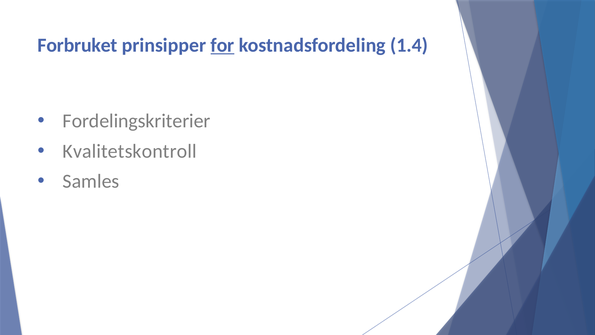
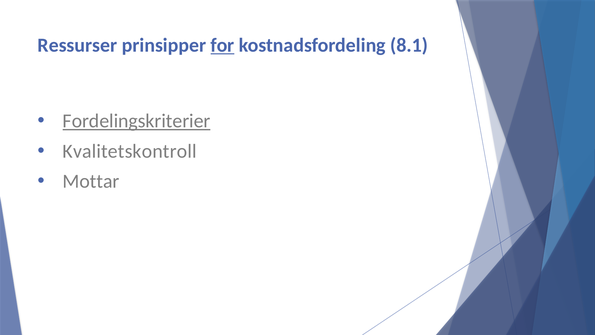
Forbruket: Forbruket -> Ressurser (77, 45)
1.4: 1.4 -> 8.1 (409, 45)
Fordelingskriterier underline: none -> present (137, 121)
Samles: Samles -> Mottar (91, 181)
